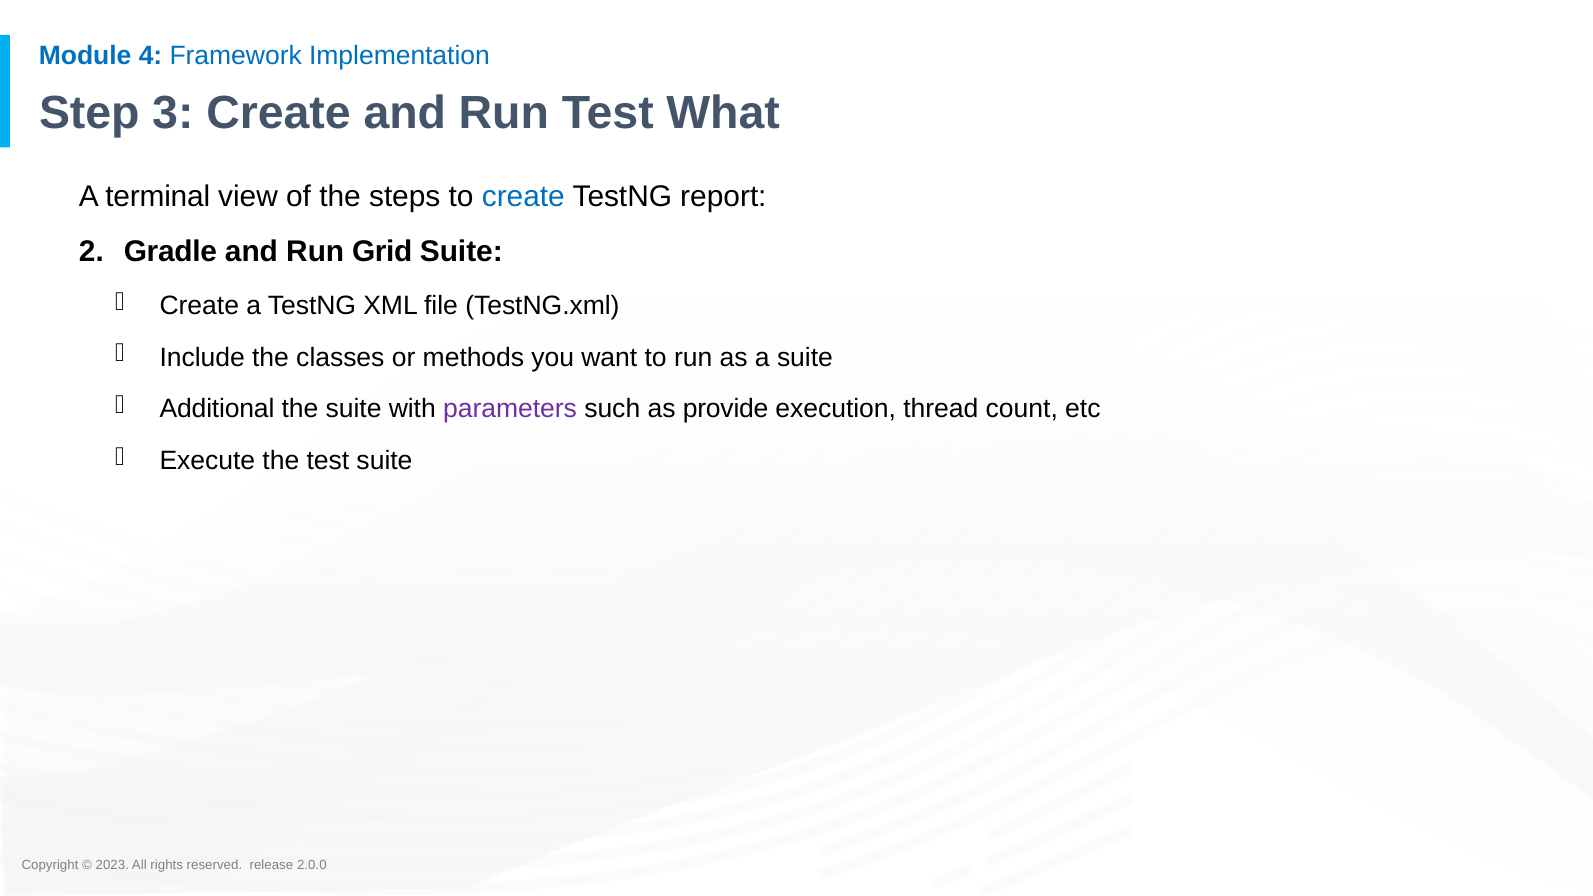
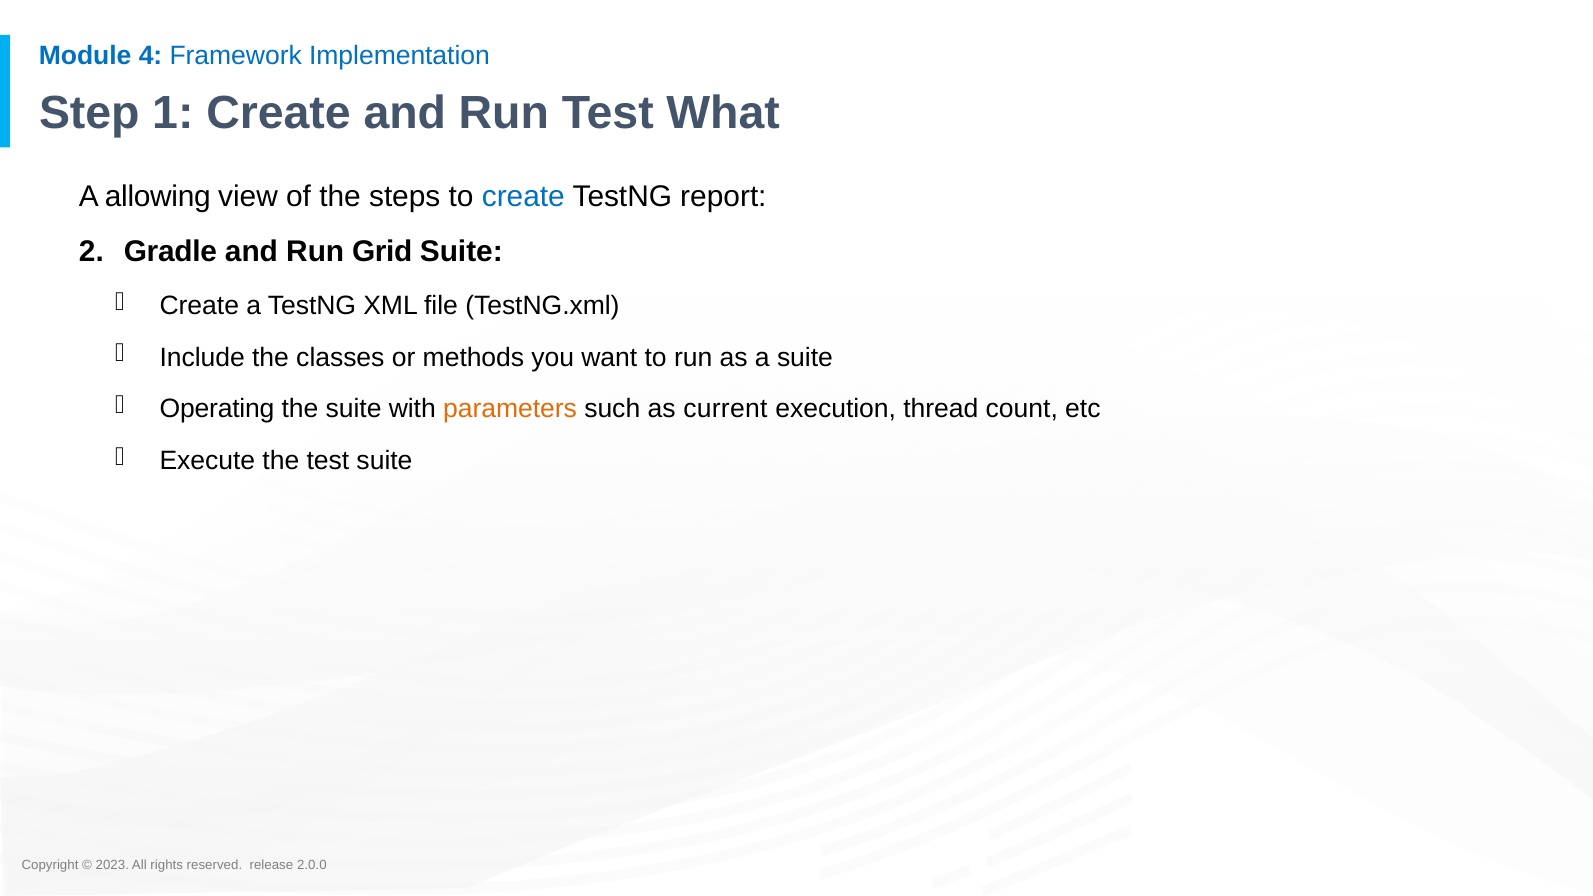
3: 3 -> 1 (173, 113)
terminal: terminal -> allowing (158, 196)
Additional: Additional -> Operating (217, 409)
parameters colour: purple -> orange (510, 409)
provide: provide -> current (725, 409)
